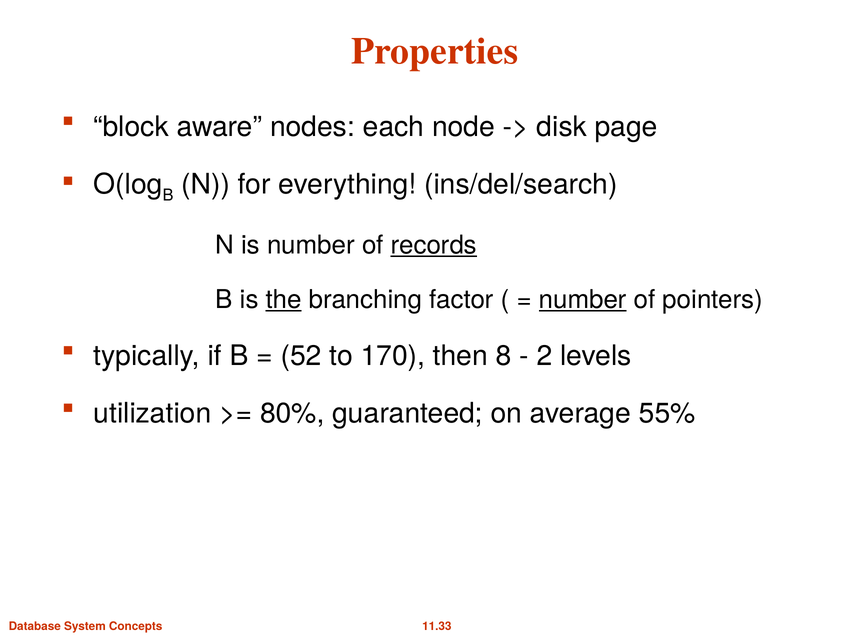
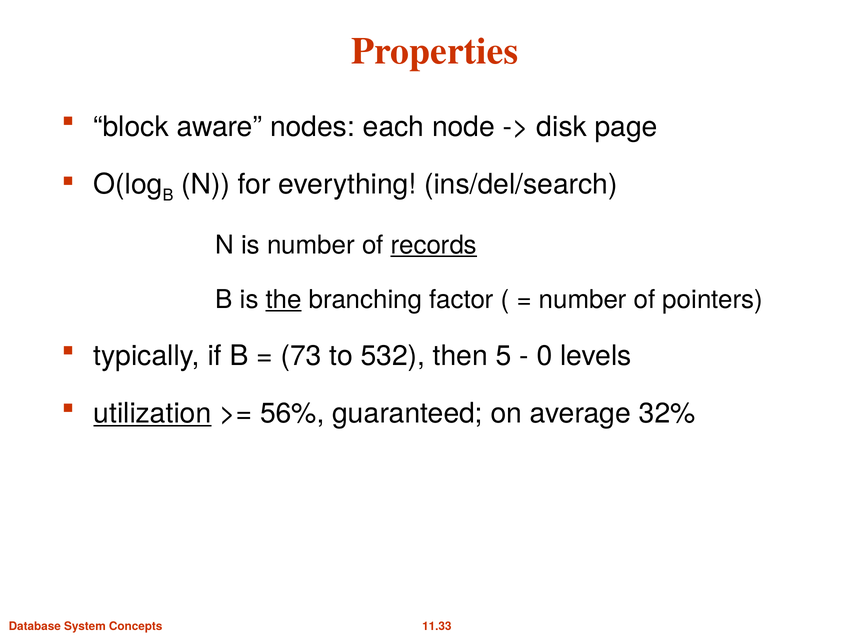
number underline: present -> none (583, 300)
52: 52 -> 73 (301, 356)
170: 170 -> 532 (393, 356)
8: 8 -> 5 (504, 356)
2: 2 -> 0 (544, 356)
utilization underline: none -> present (152, 413)
80%: 80% -> 56% (292, 413)
55%: 55% -> 32% (667, 413)
